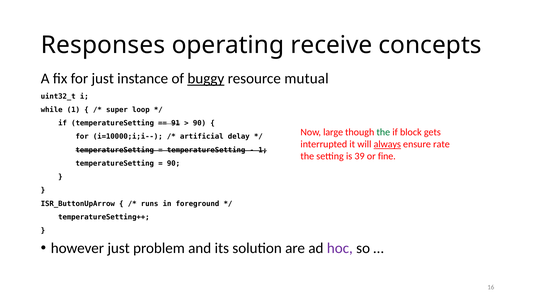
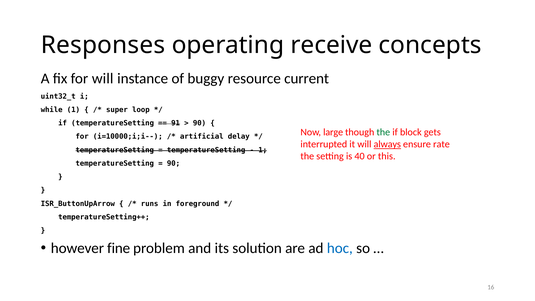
for just: just -> will (103, 79)
buggy underline: present -> none (206, 79)
mutual: mutual -> current (307, 79)
39: 39 -> 40 (360, 156)
fine: fine -> this (387, 156)
however just: just -> fine (119, 248)
hoc colour: purple -> blue (340, 248)
